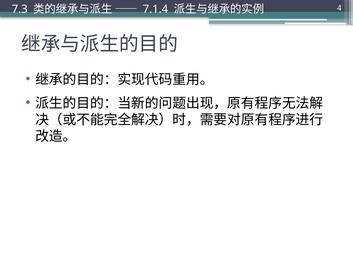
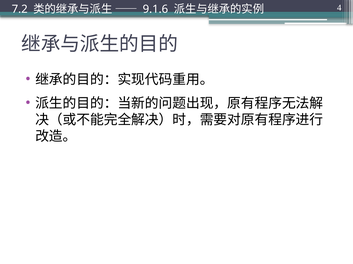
7.3: 7.3 -> 7.2 (20, 9)
7.1.4: 7.1.4 -> 9.1.6 (155, 9)
